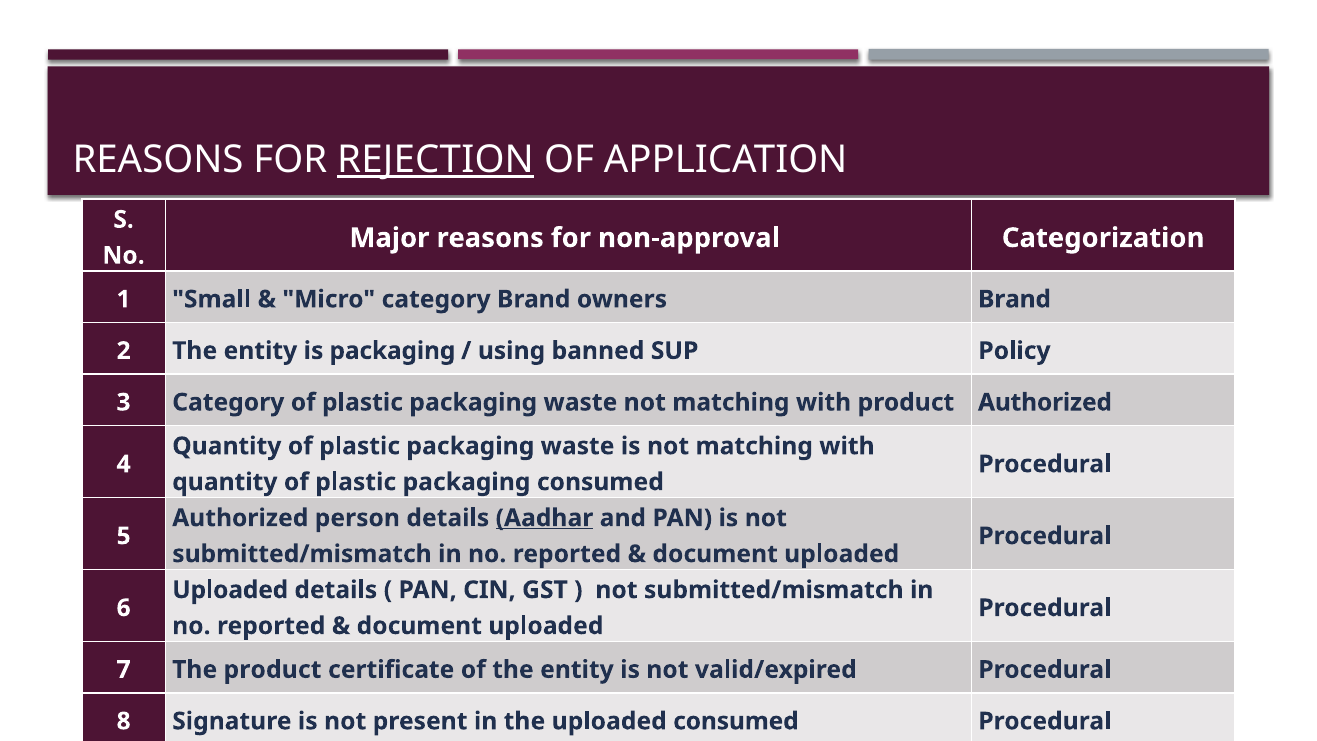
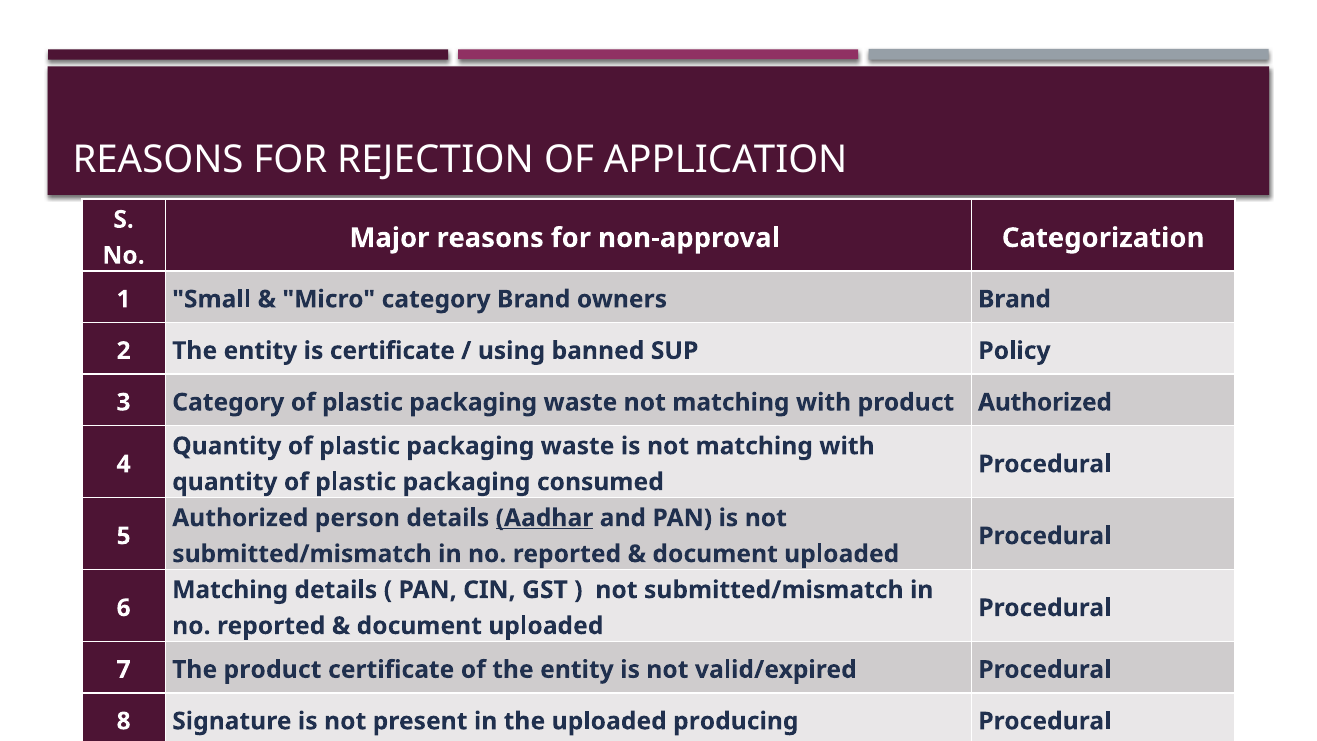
REJECTION underline: present -> none (436, 160)
is packaging: packaging -> certificate (392, 351)
Uploaded: Uploaded -> Matching (230, 590)
uploaded consumed: consumed -> producing (736, 721)
